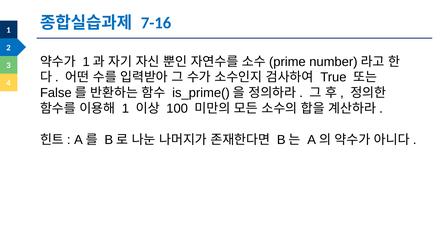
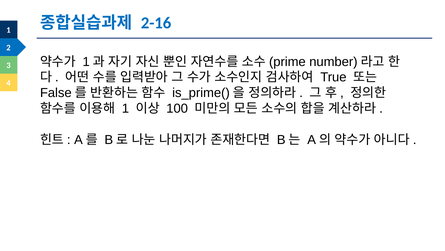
7-16: 7-16 -> 2-16 (156, 23)
